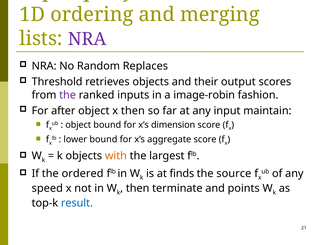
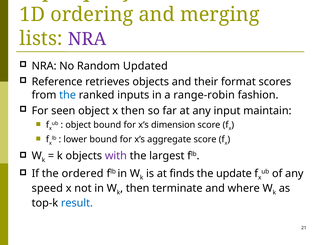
Replaces: Replaces -> Updated (145, 66)
Threshold: Threshold -> Reference (57, 82)
output: output -> format (238, 82)
the colour: purple -> blue (68, 95)
image-robin: image-robin -> range-robin (204, 95)
after: after -> seen (63, 110)
with colour: orange -> purple (116, 155)
source: source -> update (234, 173)
points: points -> where (244, 188)
